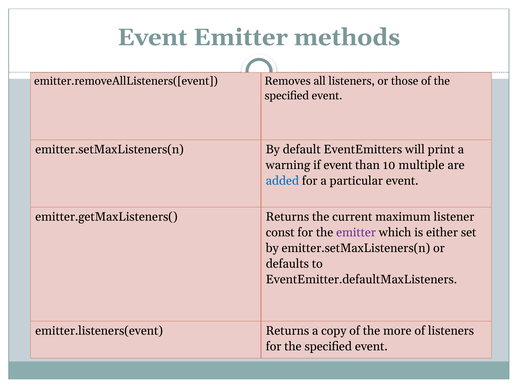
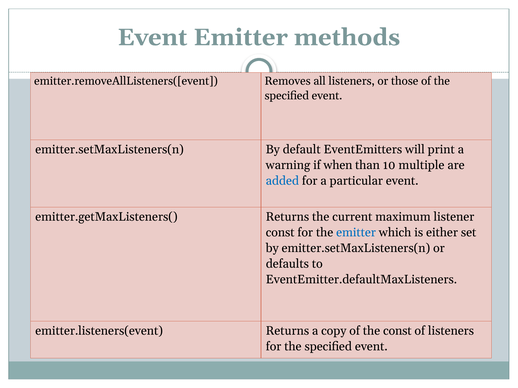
if event: event -> when (338, 165)
emitter colour: purple -> blue (356, 233)
the more: more -> const (397, 331)
